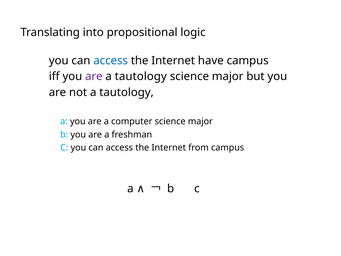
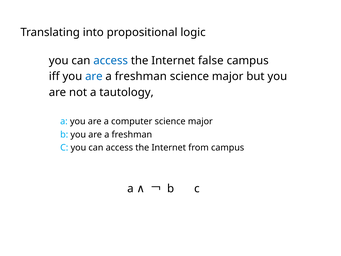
have: have -> false (211, 60)
are colour: purple -> blue (94, 76)
tautology: tautology -> freshman (141, 76)
